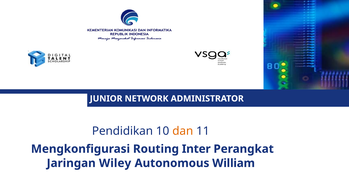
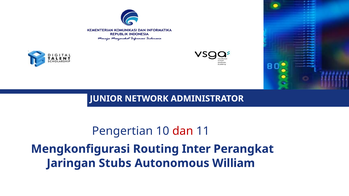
Pendidikan: Pendidikan -> Pengertian (122, 131)
dan colour: orange -> red (183, 131)
Wiley: Wiley -> Stubs (115, 163)
